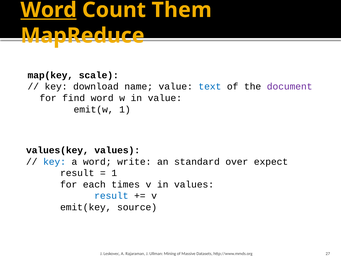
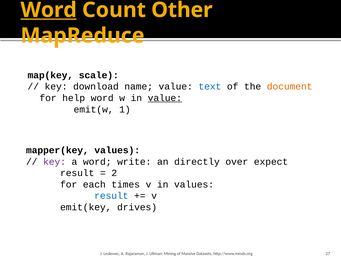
Them: Them -> Other (182, 10)
document colour: purple -> orange (290, 87)
find: find -> help (74, 98)
value underline: none -> present (165, 98)
values(key: values(key -> mapper(key (57, 150)
key colour: blue -> purple (55, 161)
standard: standard -> directly (197, 161)
1: 1 -> 2 (114, 173)
source: source -> drives (137, 207)
